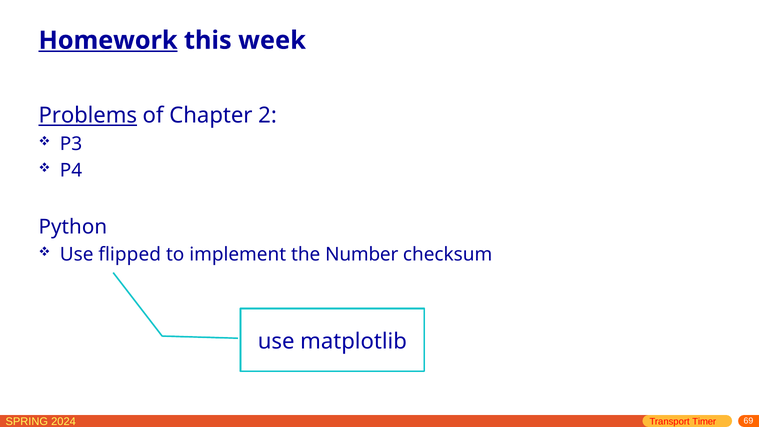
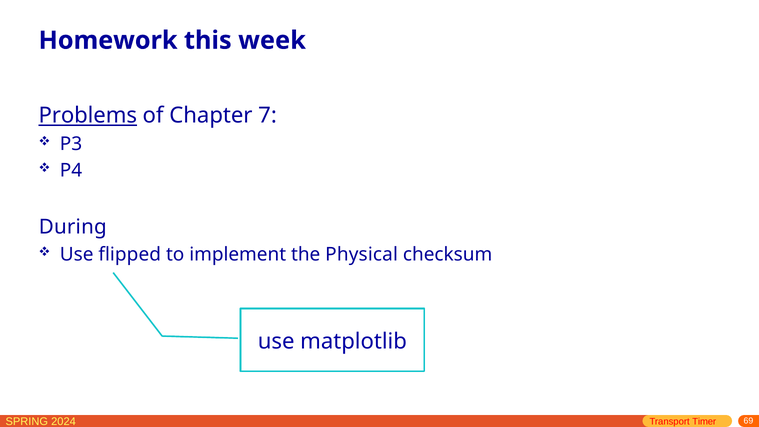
Homework underline: present -> none (108, 40)
2: 2 -> 7 (268, 116)
Python: Python -> During (73, 227)
Number: Number -> Physical (362, 255)
